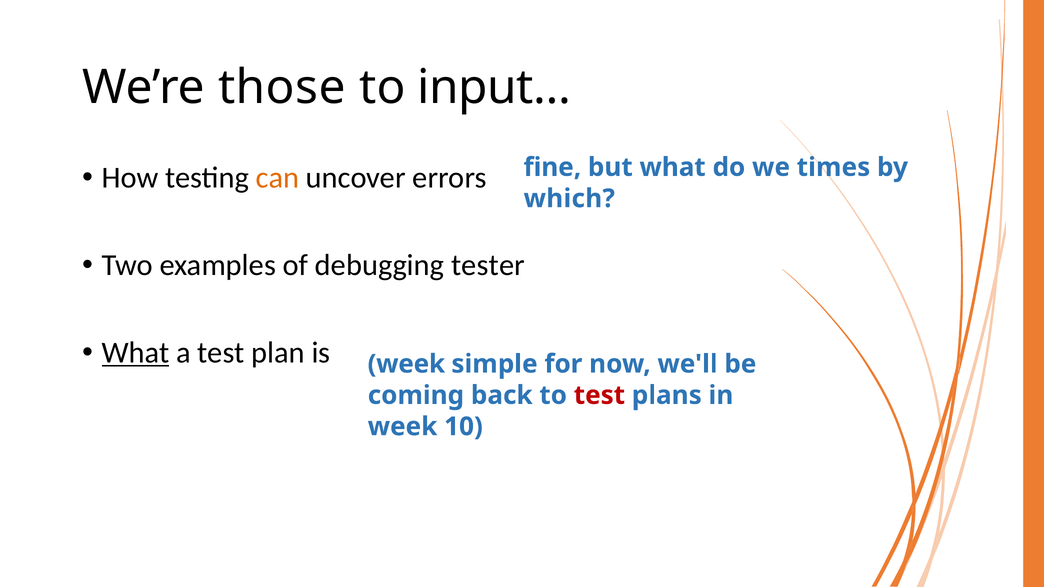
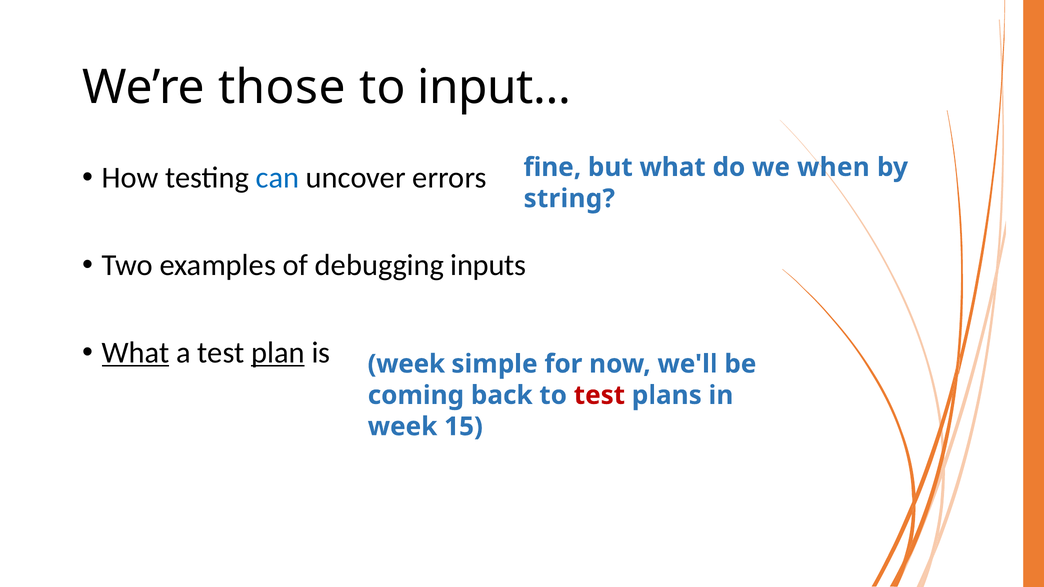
can colour: orange -> blue (277, 178)
times: times -> when (833, 167)
which: which -> string (569, 199)
tester: tester -> inputs (488, 265)
plan underline: none -> present (278, 353)
10: 10 -> 15 (463, 427)
